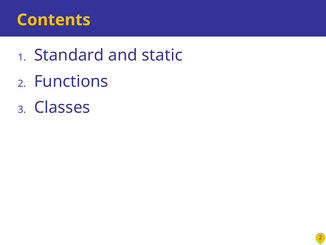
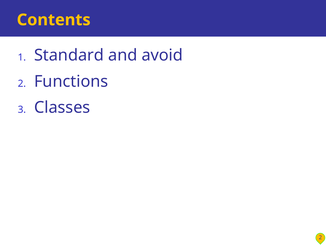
static: static -> avoid (162, 55)
